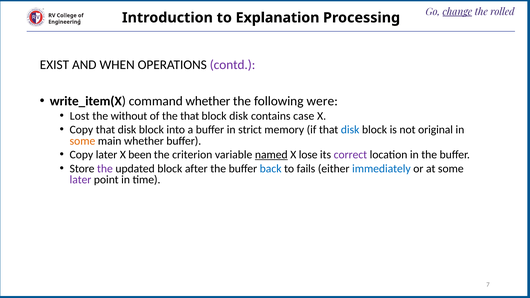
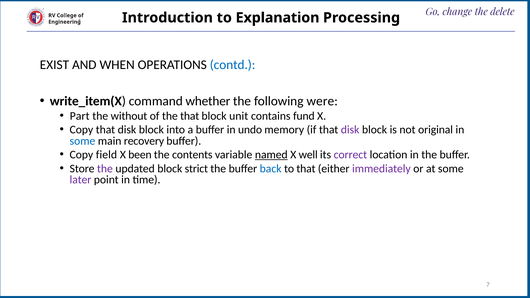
change underline: present -> none (457, 12)
rolled: rolled -> delete (502, 12)
contd colour: purple -> blue (233, 65)
Lost: Lost -> Part (80, 116)
block disk: disk -> unit (239, 116)
case: case -> fund (304, 116)
strict: strict -> undo (250, 130)
disk colour: blue -> purple (350, 130)
some colour: orange -> blue (82, 141)
main whether: whether -> recovery (144, 141)
Copy later: later -> field (106, 155)
criterion: criterion -> contents (192, 155)
lose: lose -> well (308, 155)
after: after -> strict (196, 169)
to fails: fails -> that (306, 169)
immediately colour: blue -> purple (381, 169)
